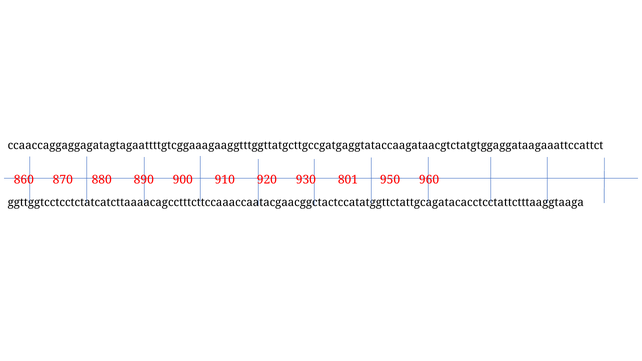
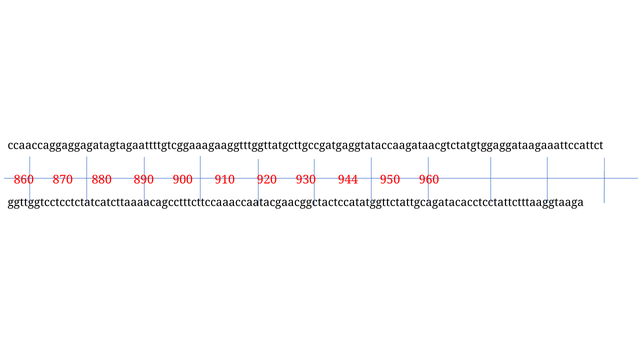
801: 801 -> 944 (348, 180)
